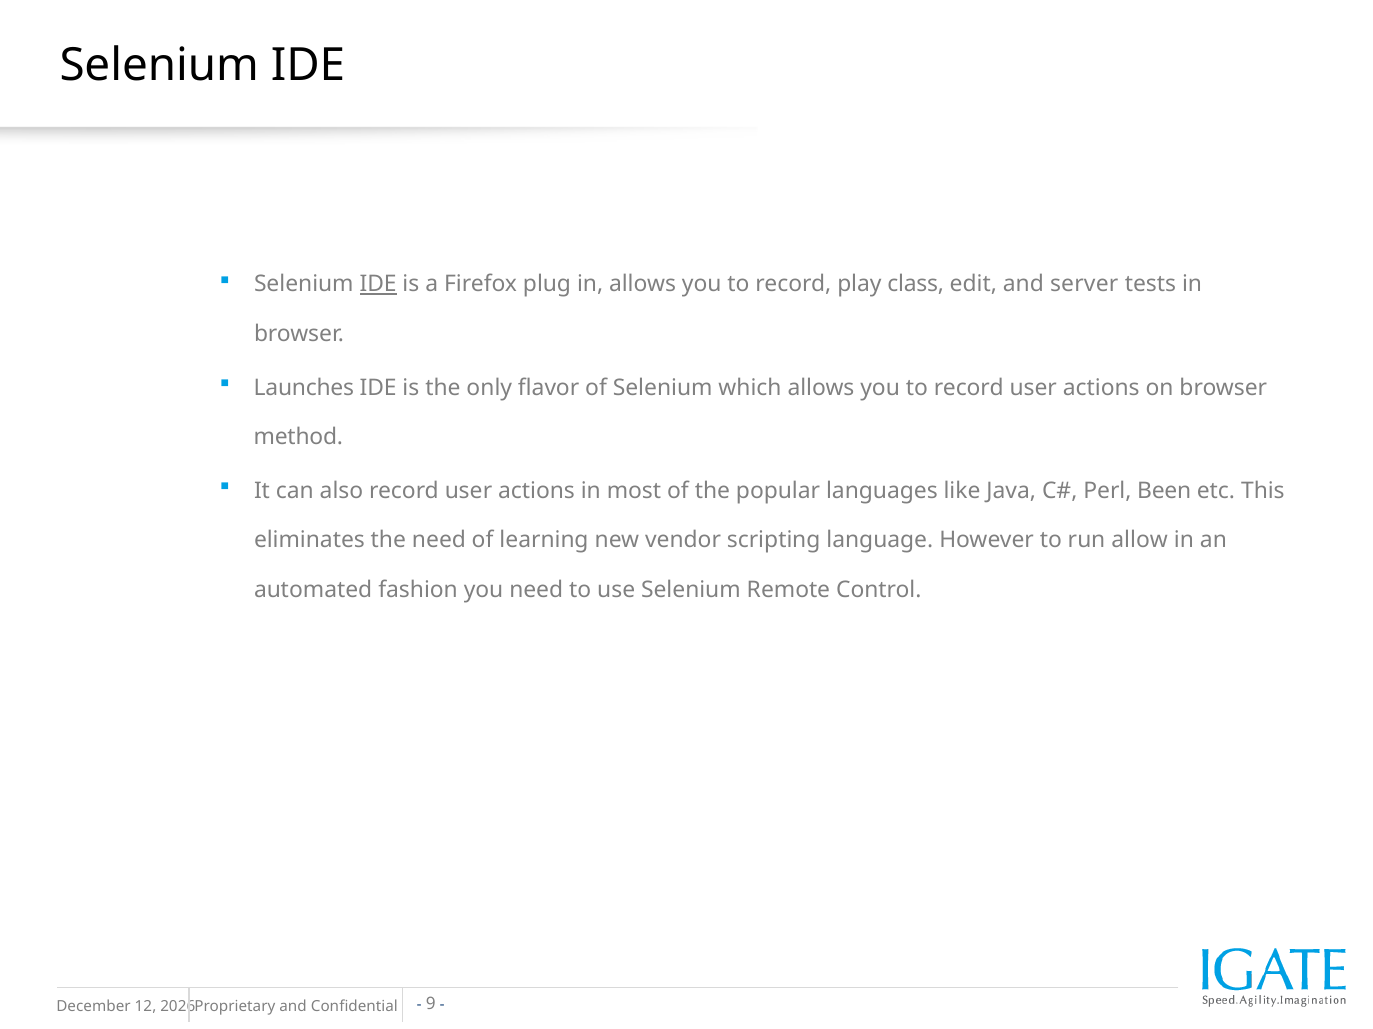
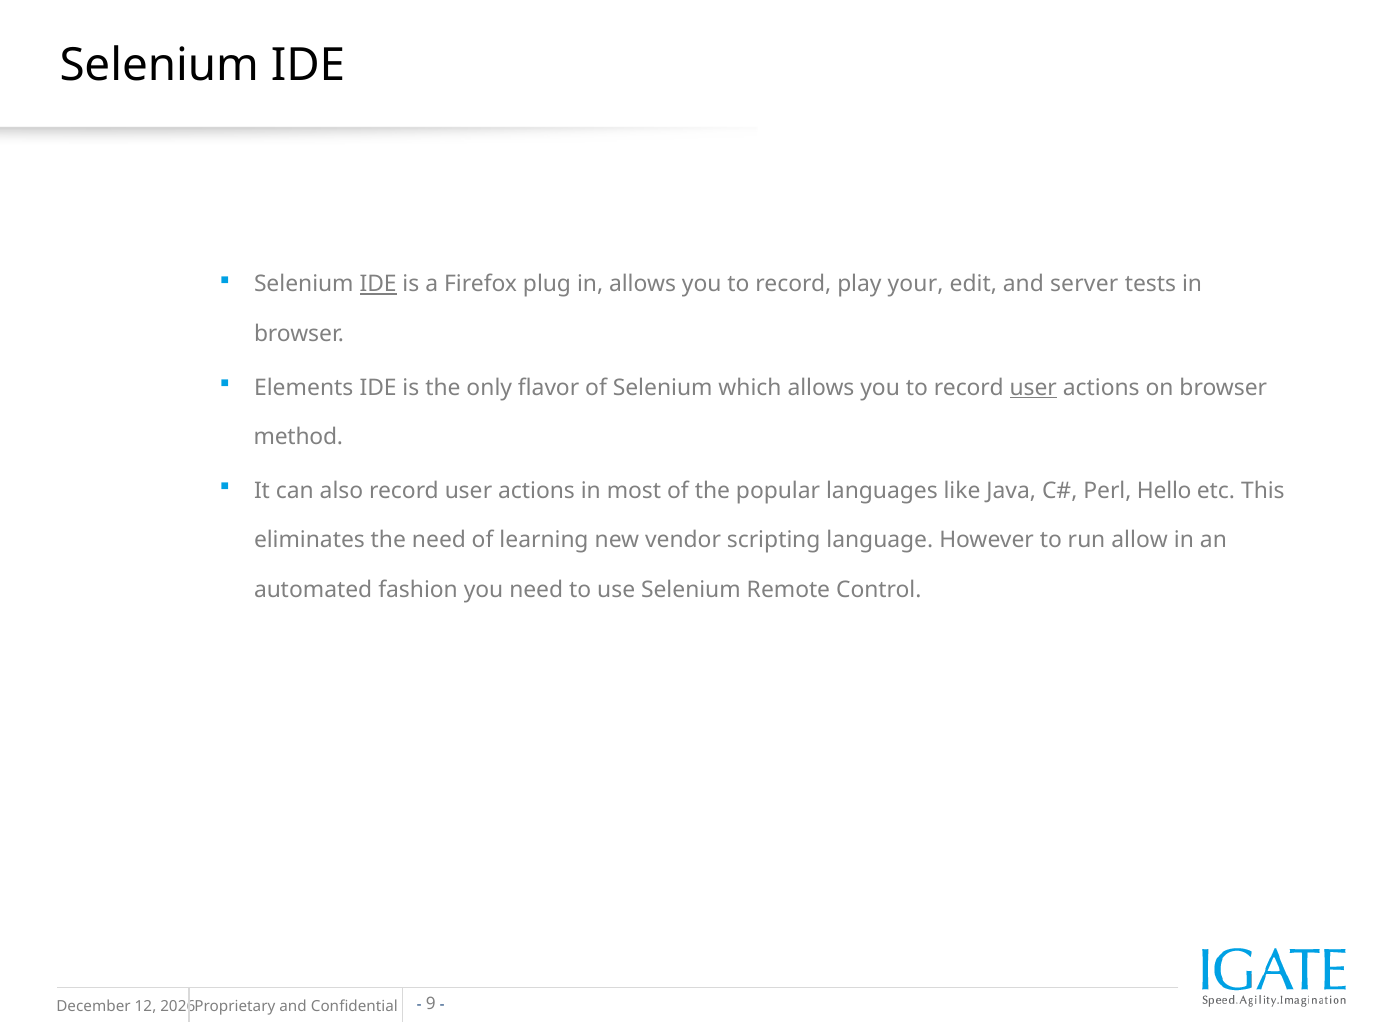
class: class -> your (916, 284)
Launches: Launches -> Elements (304, 388)
user underline: none -> present (1033, 388)
Been: Been -> Hello (1164, 491)
